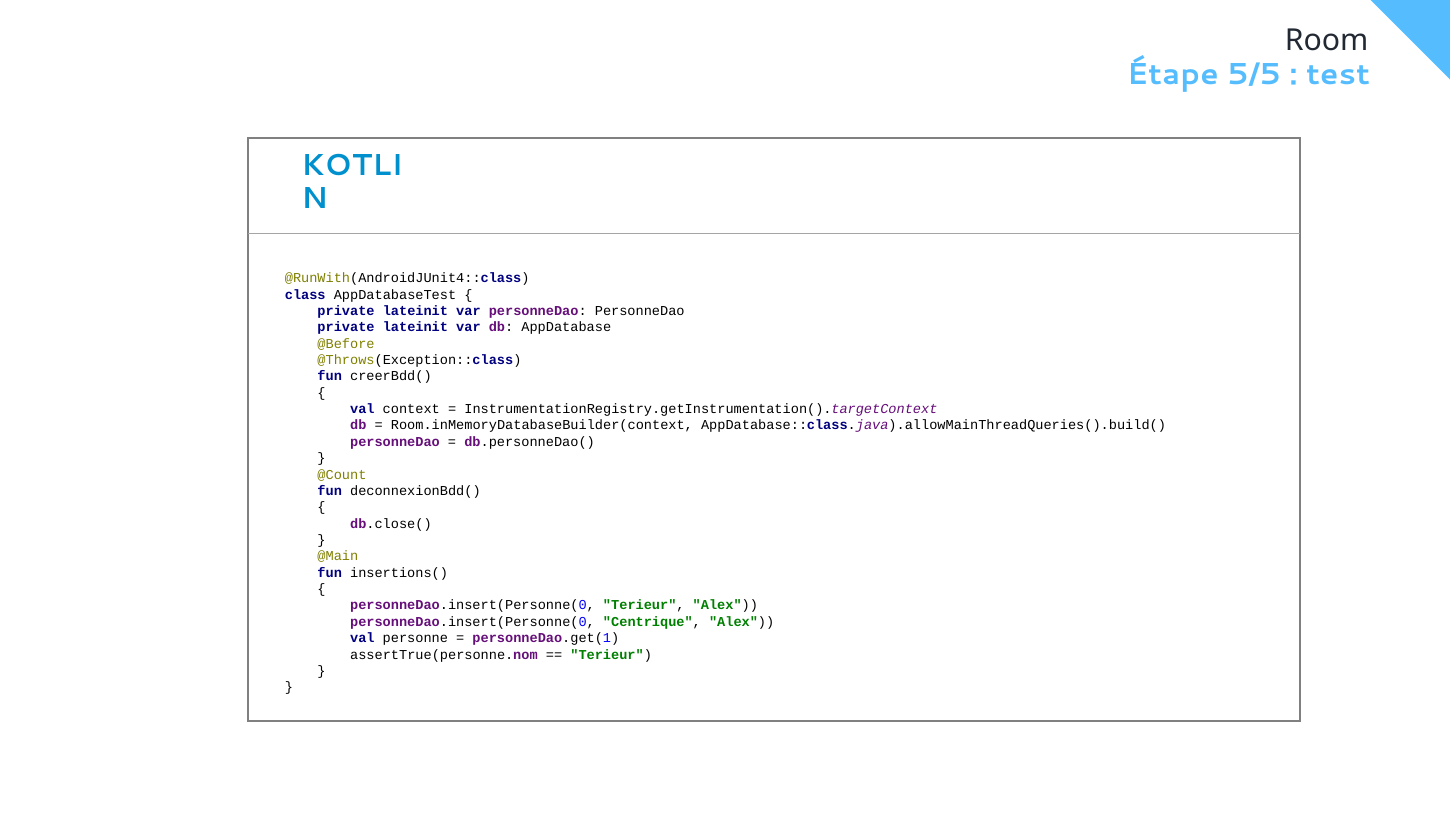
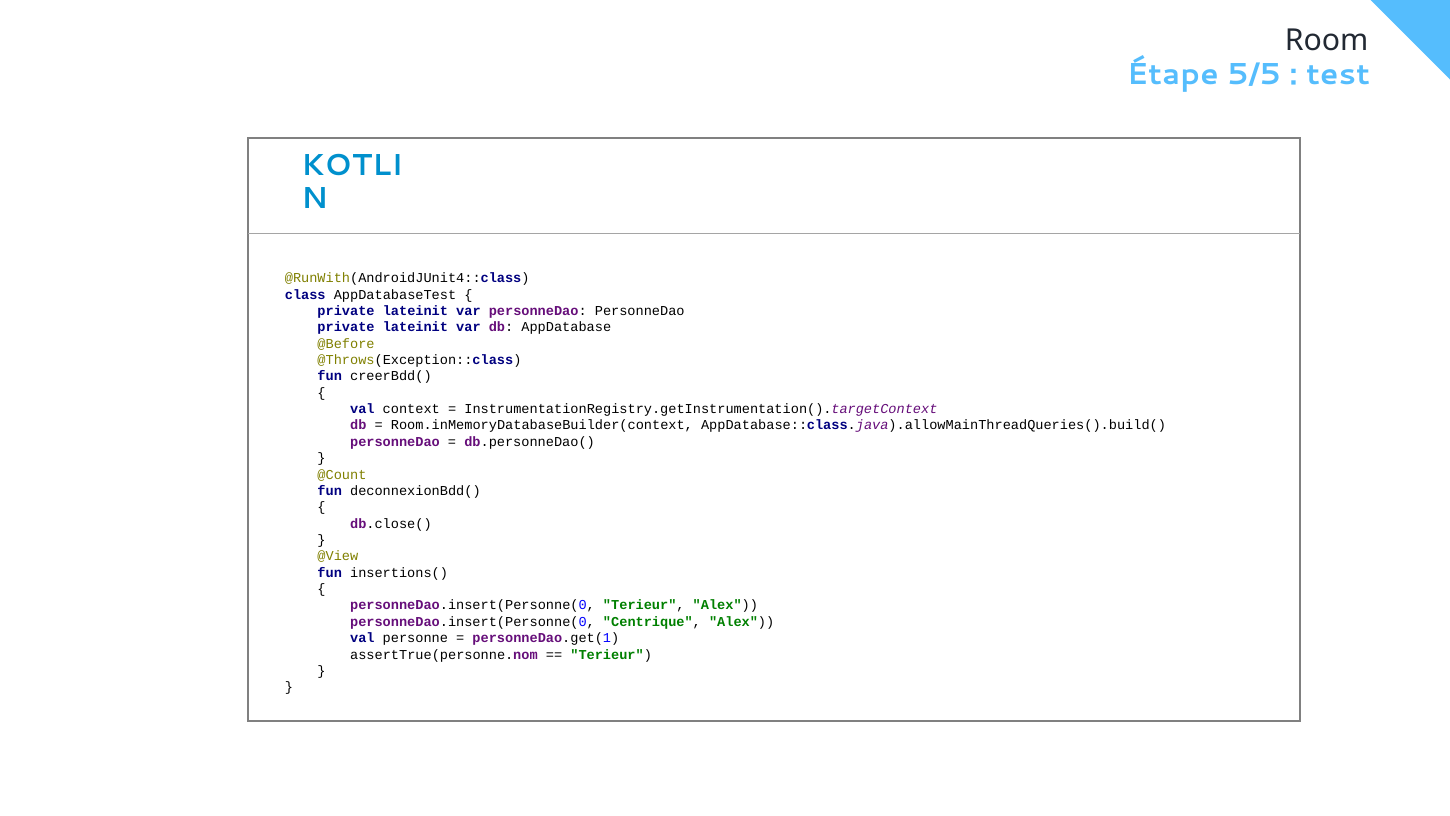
@Main: @Main -> @View (338, 556)
